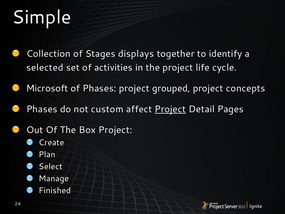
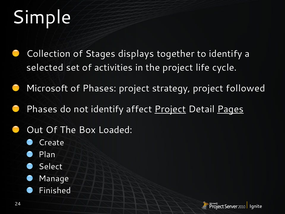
grouped: grouped -> strategy (171, 88)
concepts: concepts -> followed (246, 88)
not custom: custom -> identify (107, 109)
Pages underline: none -> present (230, 109)
Box Project: Project -> Loaded (115, 130)
